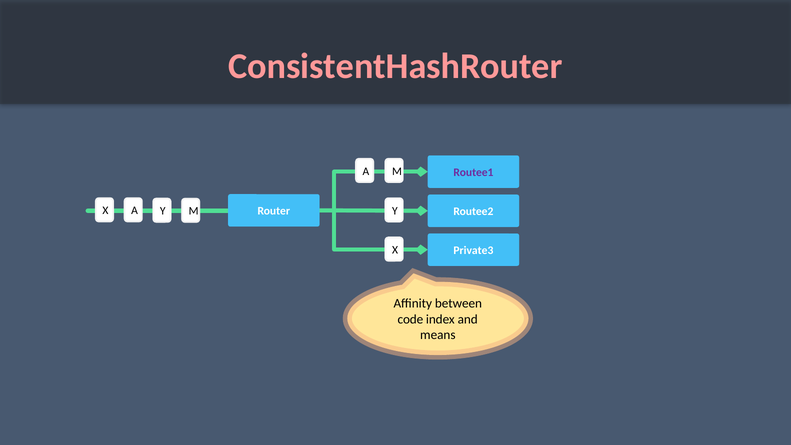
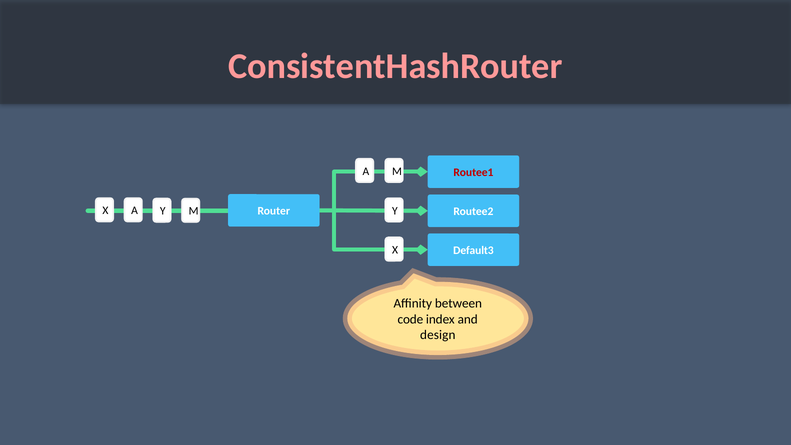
Routee1 colour: purple -> red (473, 172)
Private3: Private3 -> Default3 (473, 250)
means: means -> design (438, 335)
